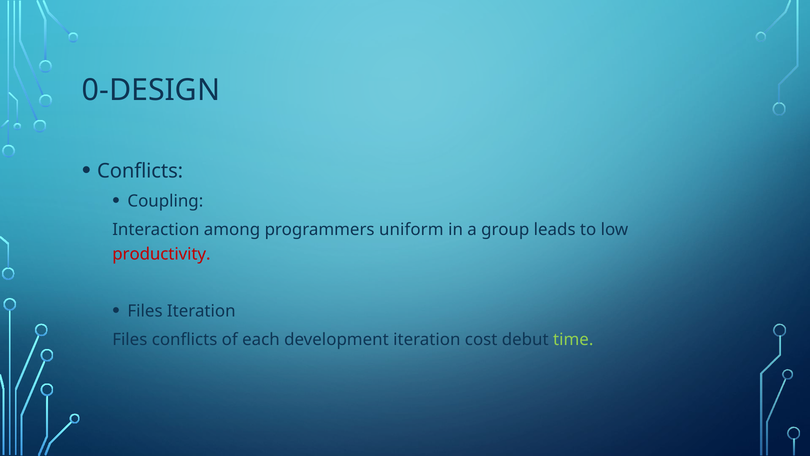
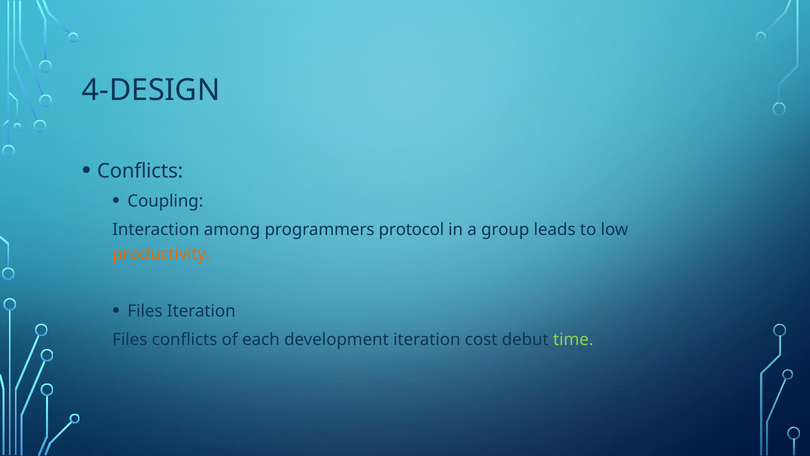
0-DESIGN: 0-DESIGN -> 4-DESIGN (151, 90)
uniform: uniform -> protocol (411, 230)
productivity colour: red -> orange (161, 254)
